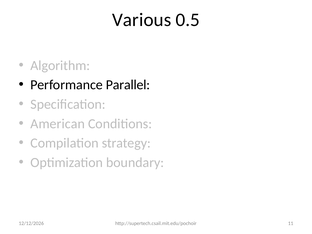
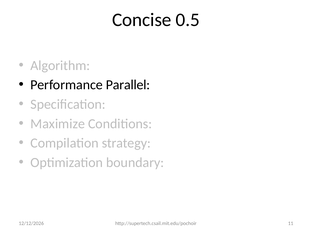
Various: Various -> Concise (142, 20)
American: American -> Maximize (58, 124)
